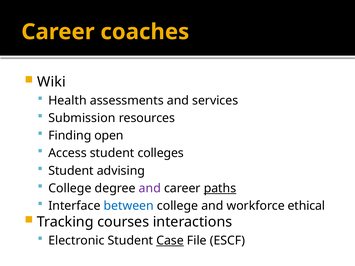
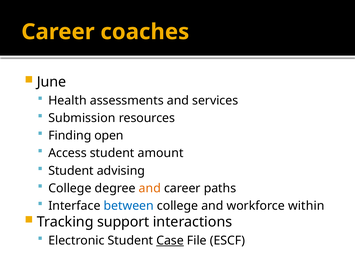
Wiki: Wiki -> June (52, 82)
colleges: colleges -> amount (161, 153)
and colour: purple -> orange (150, 188)
paths underline: present -> none (220, 188)
ethical: ethical -> within (306, 206)
courses: courses -> support (123, 222)
